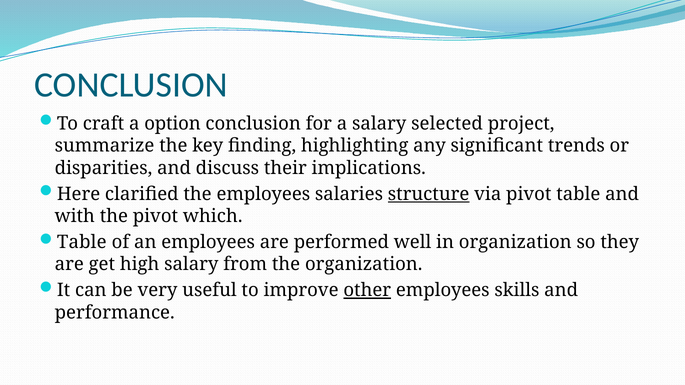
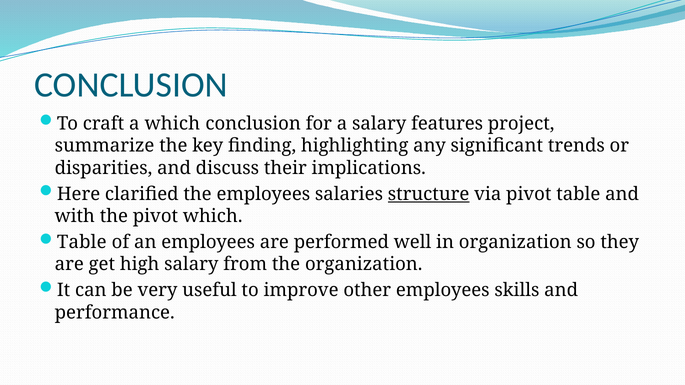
a option: option -> which (172, 124)
selected: selected -> features (447, 124)
other underline: present -> none (367, 291)
